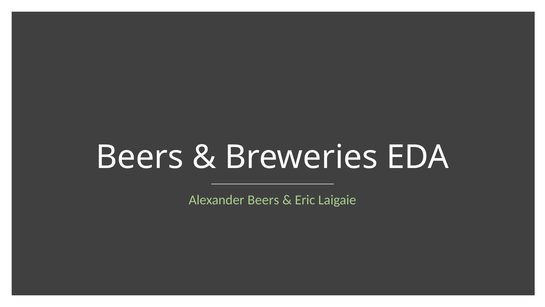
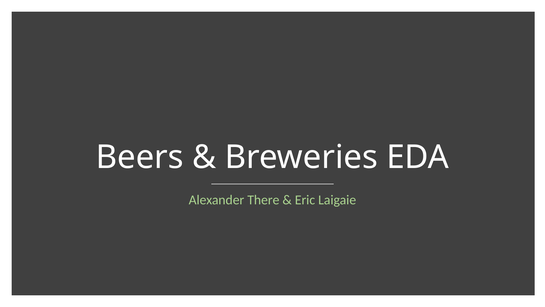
Alexander Beers: Beers -> There (263, 200)
